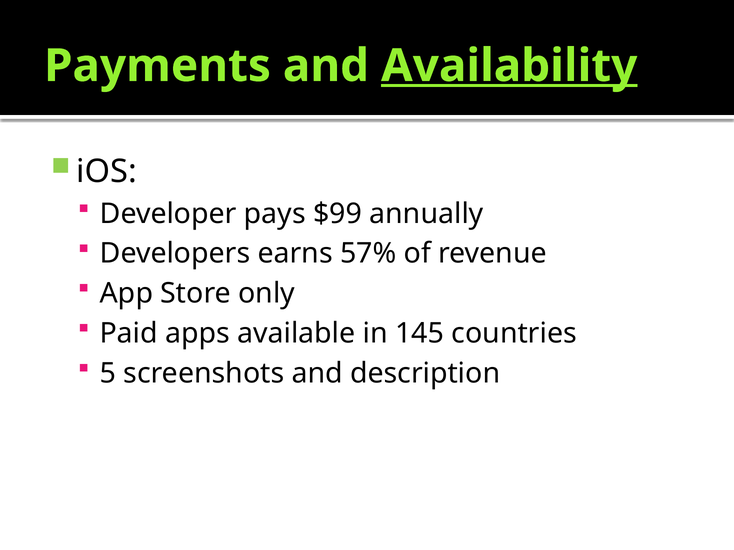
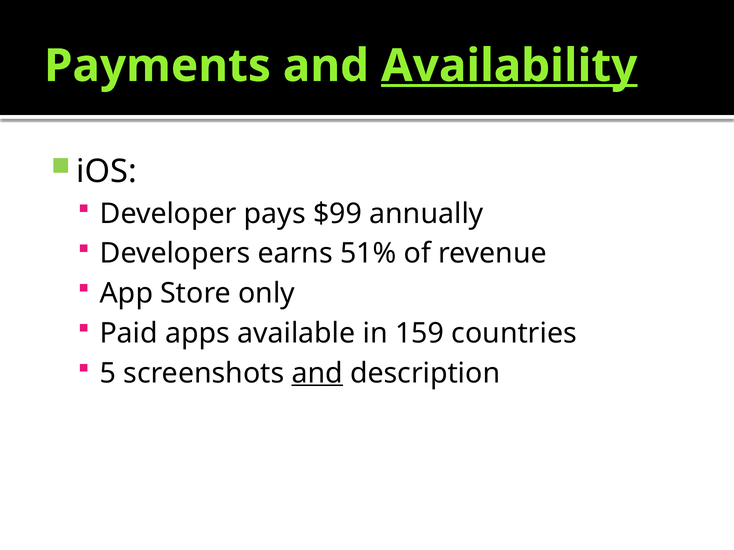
57%: 57% -> 51% (368, 254)
145: 145 -> 159 (420, 334)
and underline: none -> present (317, 373)
